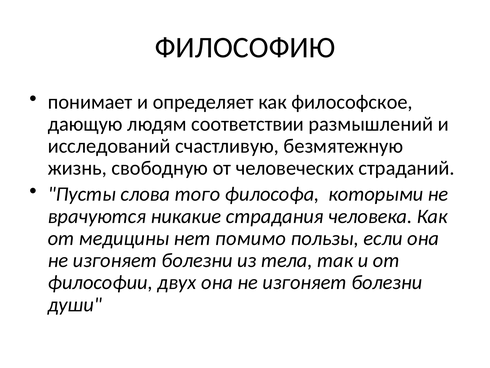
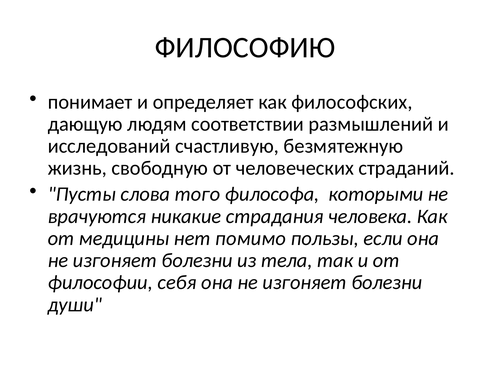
философское: философское -> философских (352, 102)
двух: двух -> себя (177, 282)
